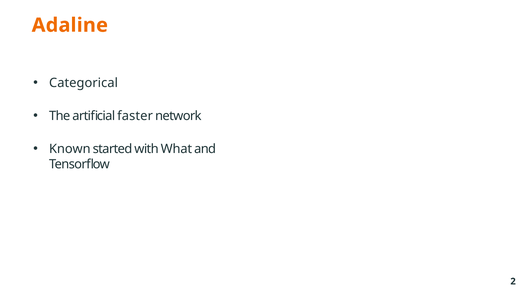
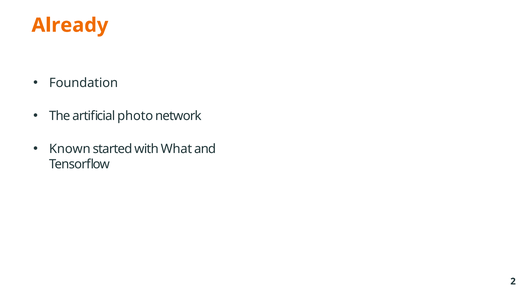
Adaline: Adaline -> Already (70, 25)
Categorical: Categorical -> Foundation (84, 83)
faster: faster -> photo (135, 116)
